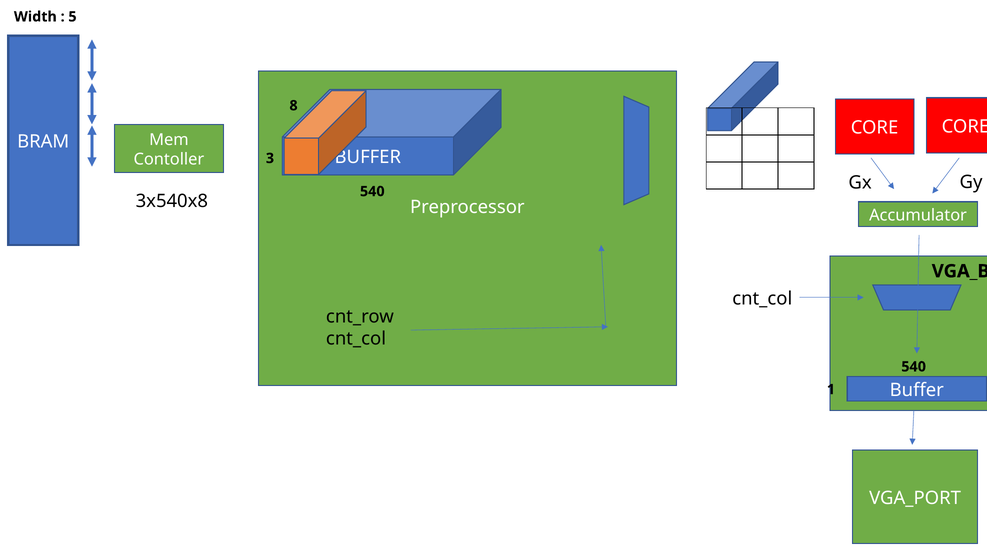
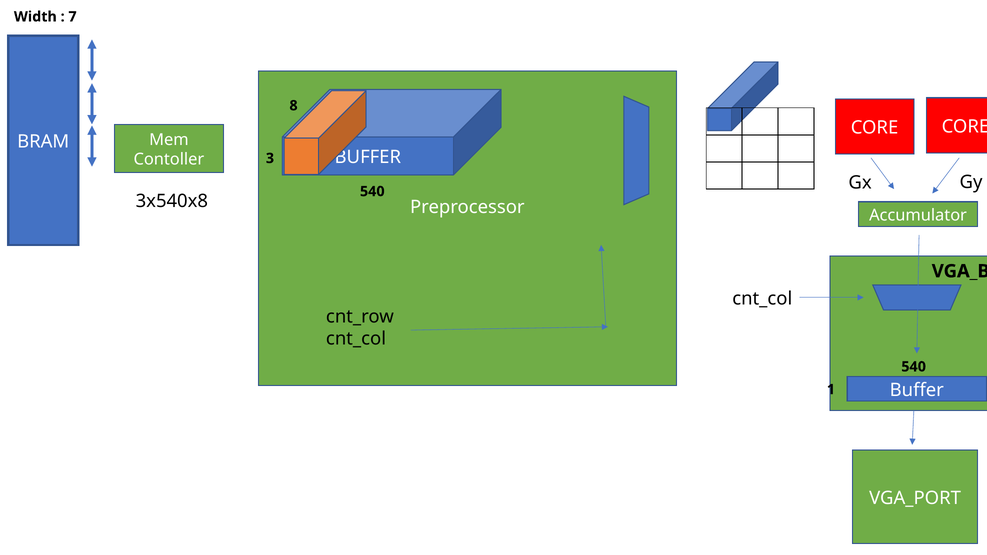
5: 5 -> 7 (72, 17)
